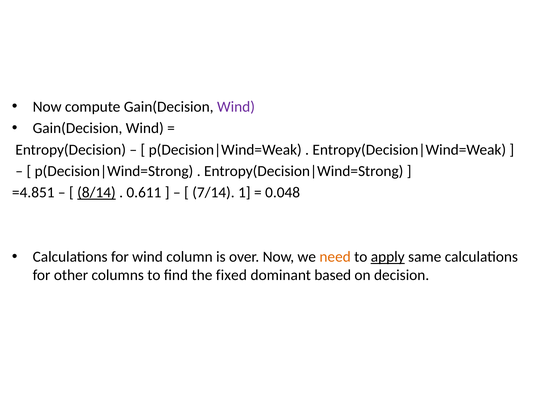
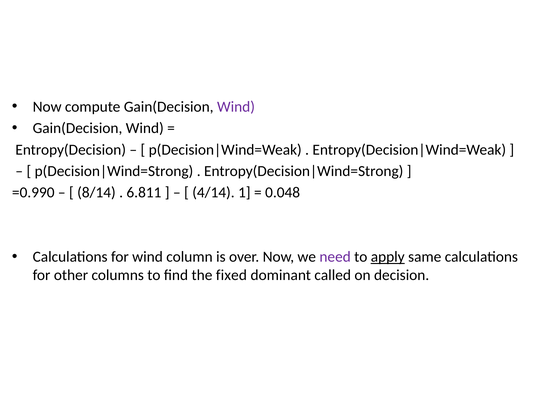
=4.851: =4.851 -> =0.990 (33, 193)
8/14 underline: present -> none (96, 193)
0.611: 0.611 -> 6.811 (144, 193)
7/14: 7/14 -> 4/14 (213, 193)
need colour: orange -> purple (335, 257)
based: based -> called (333, 275)
